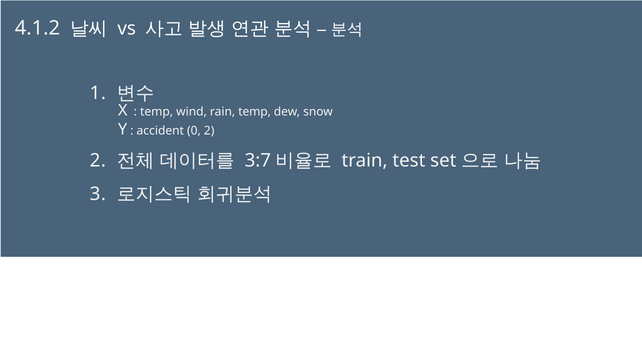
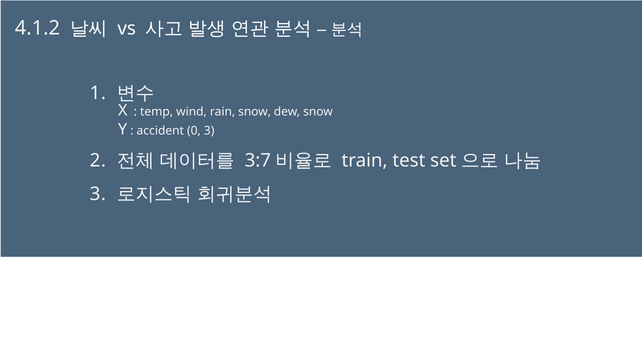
rain temp: temp -> snow (255, 112)
0 2: 2 -> 3 (209, 131)
